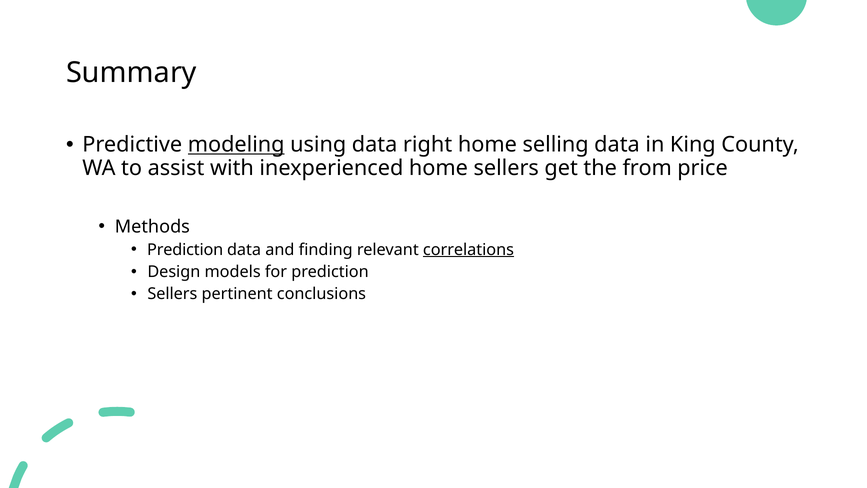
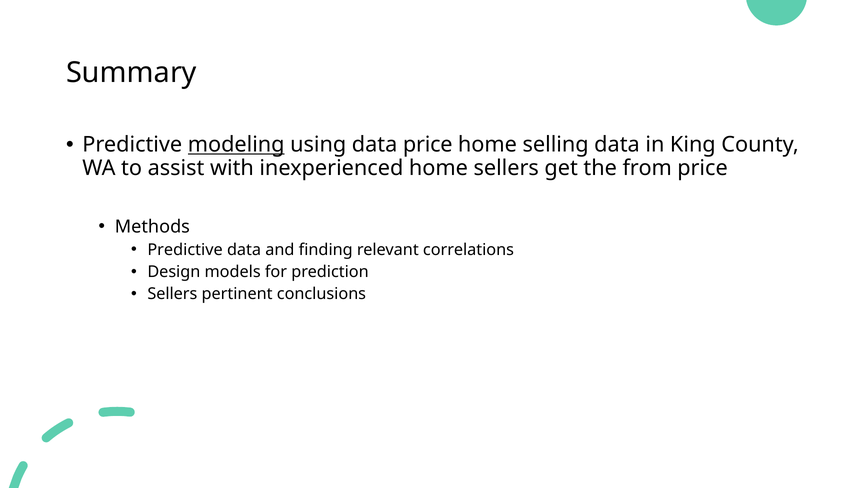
data right: right -> price (428, 145)
Prediction: Prediction -> Predictive (185, 250)
correlations underline: present -> none (468, 250)
